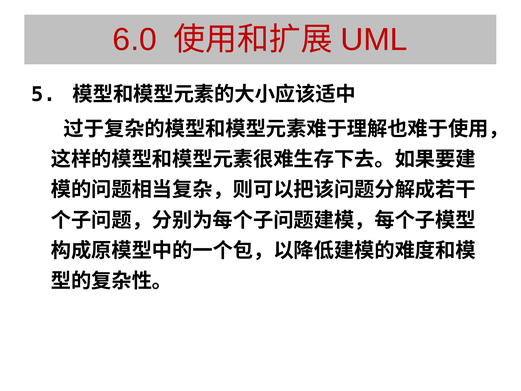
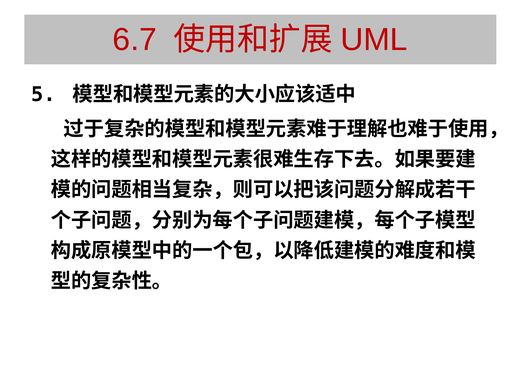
6.0: 6.0 -> 6.7 (135, 40)
